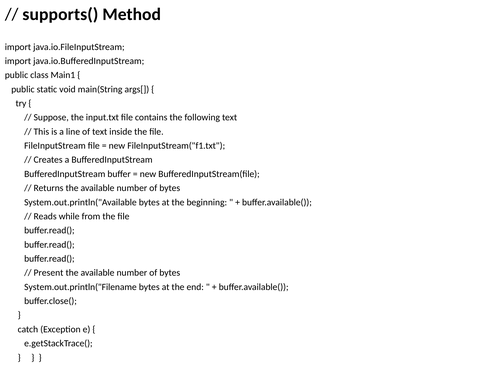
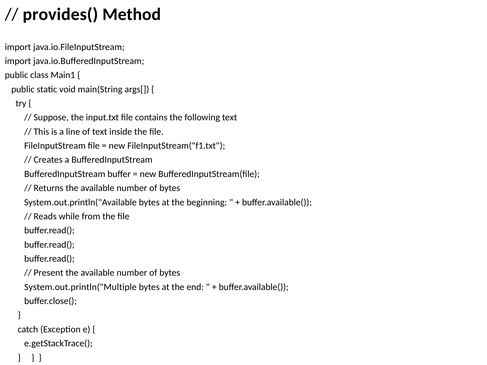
supports(: supports( -> provides( (60, 14)
System.out.println("Filename: System.out.println("Filename -> System.out.println("Multiple (80, 287)
